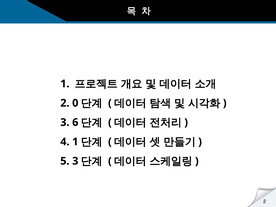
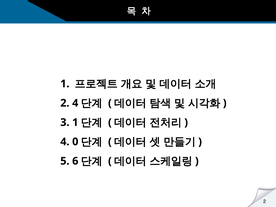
2 0: 0 -> 4 (75, 103)
3 6: 6 -> 1 (75, 122)
4 1: 1 -> 0 (75, 142)
5 3: 3 -> 6 (75, 161)
